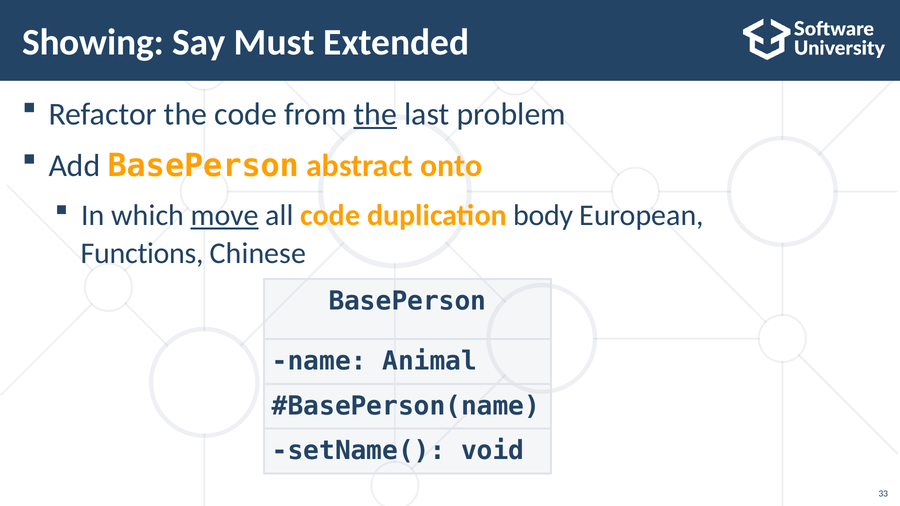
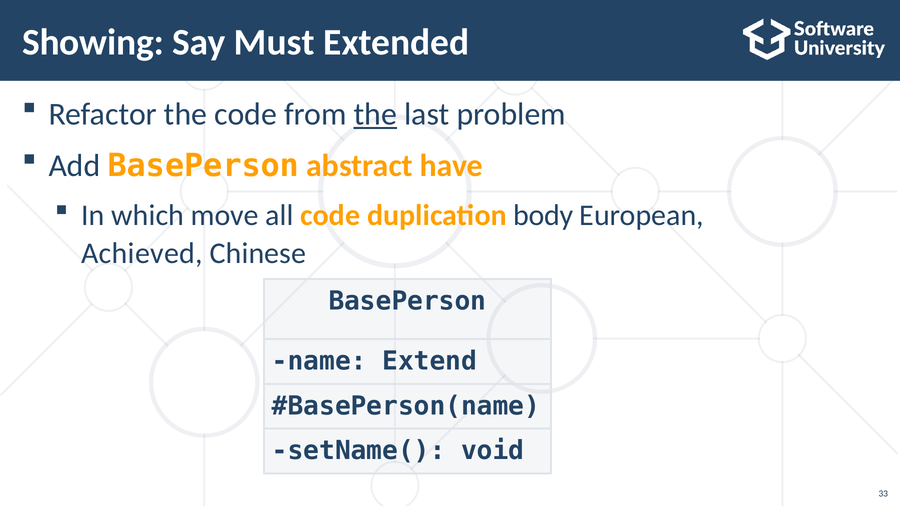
onto: onto -> have (451, 166)
move underline: present -> none (225, 216)
Functions: Functions -> Achieved (142, 253)
Animal: Animal -> Extend (430, 361)
